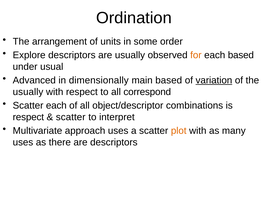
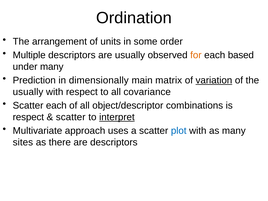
Explore: Explore -> Multiple (29, 55)
under usual: usual -> many (52, 67)
Advanced: Advanced -> Prediction (34, 80)
main based: based -> matrix (169, 80)
correspond: correspond -> covariance (147, 92)
interpret underline: none -> present (117, 117)
plot colour: orange -> blue (179, 131)
uses: uses -> sites (23, 142)
